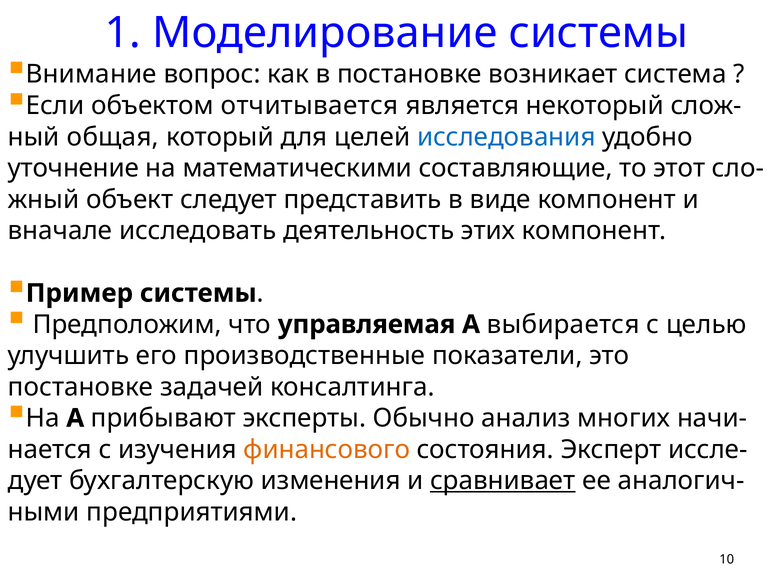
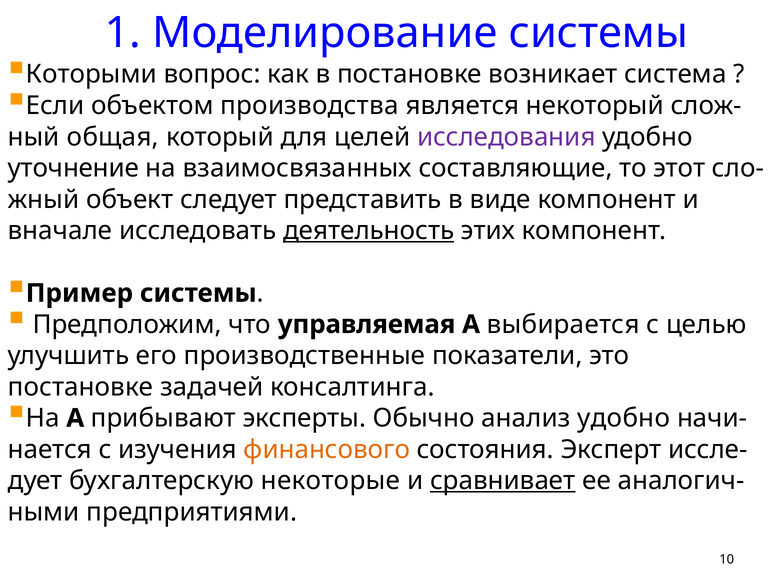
Внимание: Внимание -> Которыми (91, 74)
отчитывается: отчитывается -> производства (310, 106)
исследования colour: blue -> purple (506, 137)
математическими: математическими -> взаимосвязанных (297, 168)
деятельность underline: none -> present (369, 231)
анализ многих: многих -> удобно (624, 418)
изменения: изменения -> некоторые (331, 480)
